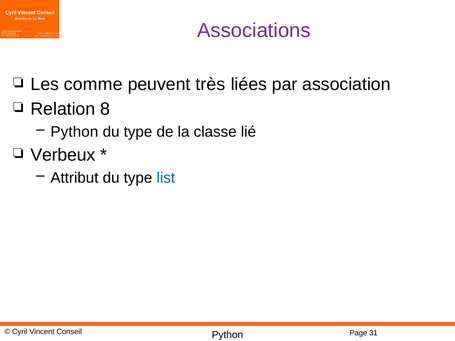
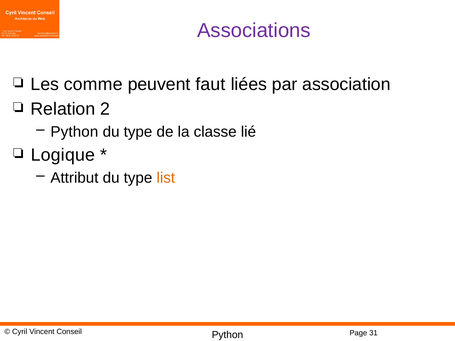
très: très -> faut (210, 84)
8: 8 -> 2 (105, 109)
Verbeux: Verbeux -> Logique (63, 155)
list colour: blue -> orange (166, 178)
